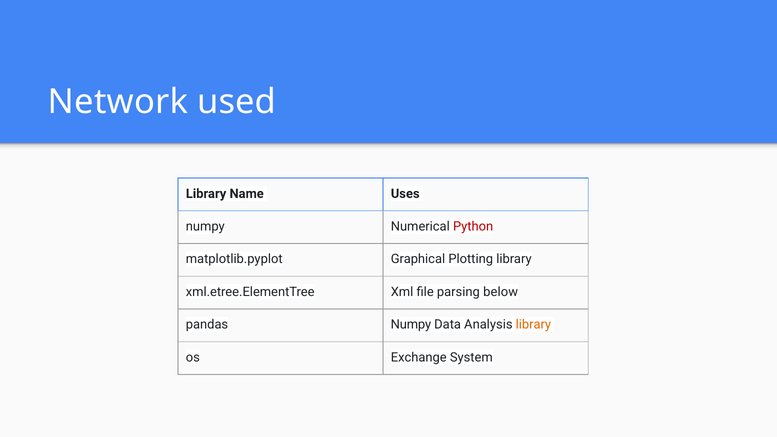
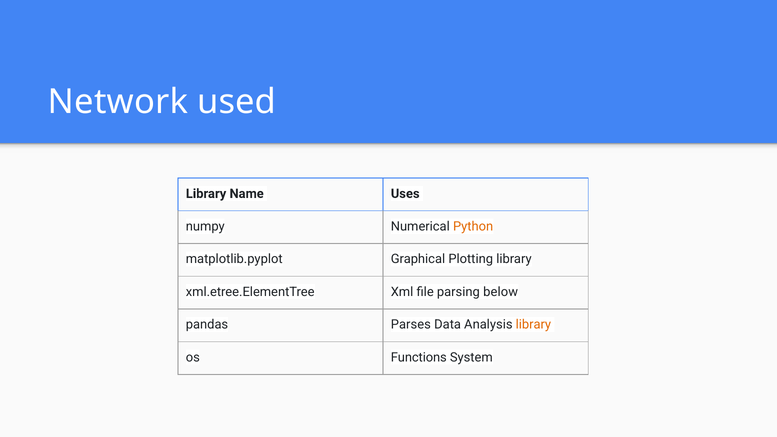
Python colour: red -> orange (473, 226)
pandas Numpy: Numpy -> Parses (411, 325)
Exchange: Exchange -> Functions (419, 357)
